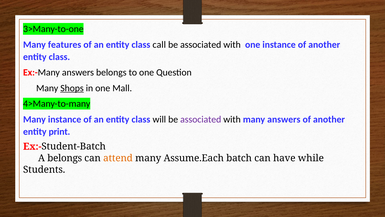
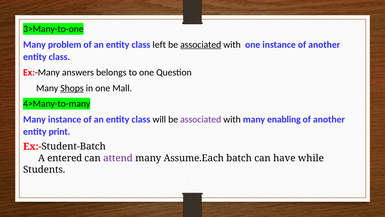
features: features -> problem (65, 44)
call: call -> left (159, 44)
associated underline: none -> present (201, 44)
many answers: answers -> enabling (284, 119)
A belongs: belongs -> entered (65, 158)
attend colour: orange -> purple (118, 158)
